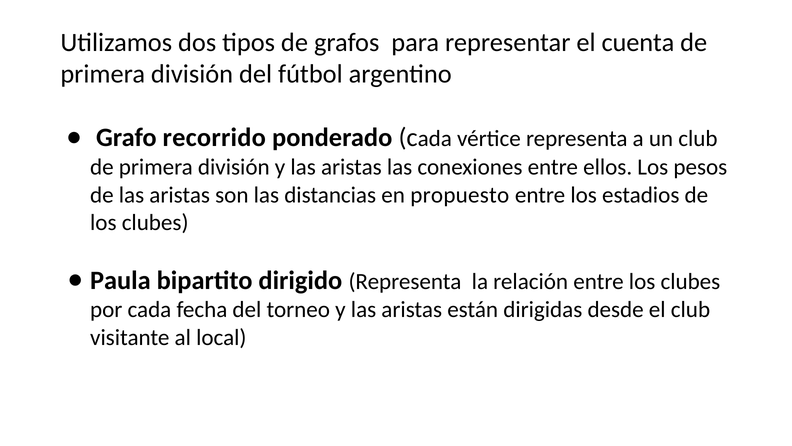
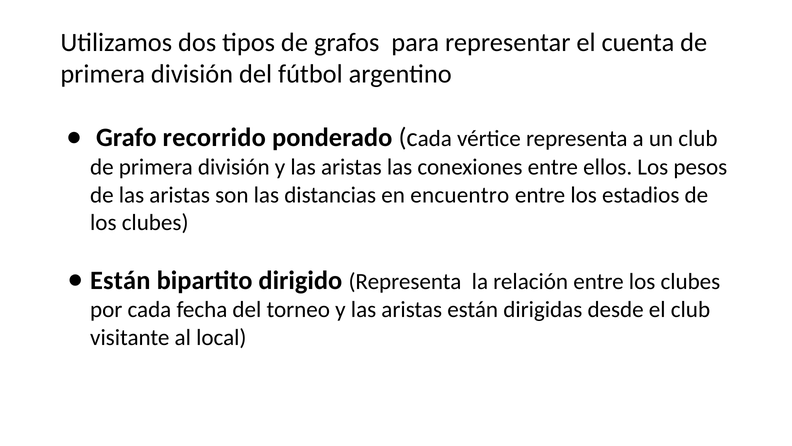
propuesto: propuesto -> encuentro (460, 195)
Paula: Paula -> Están (120, 280)
